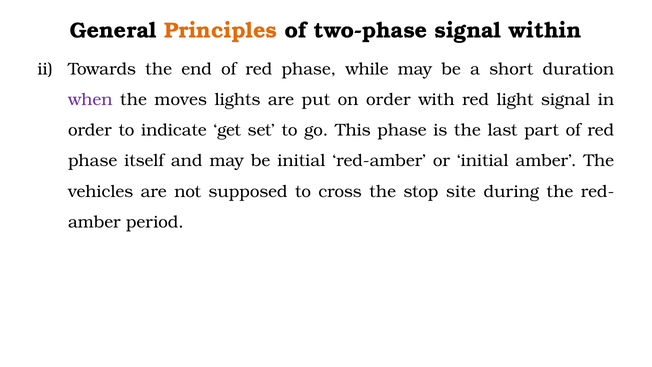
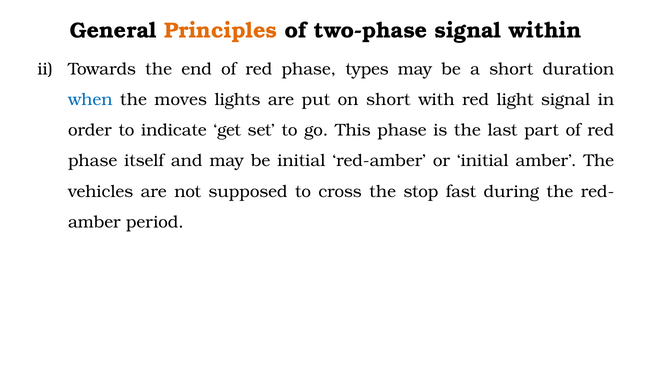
while: while -> types (367, 69)
when colour: purple -> blue (90, 100)
on order: order -> short (388, 100)
site: site -> fast (461, 191)
